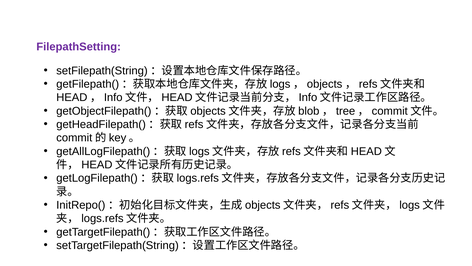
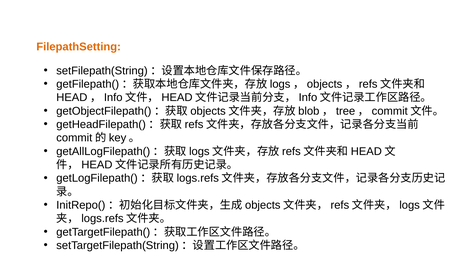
FilepathSetting colour: purple -> orange (79, 47)
